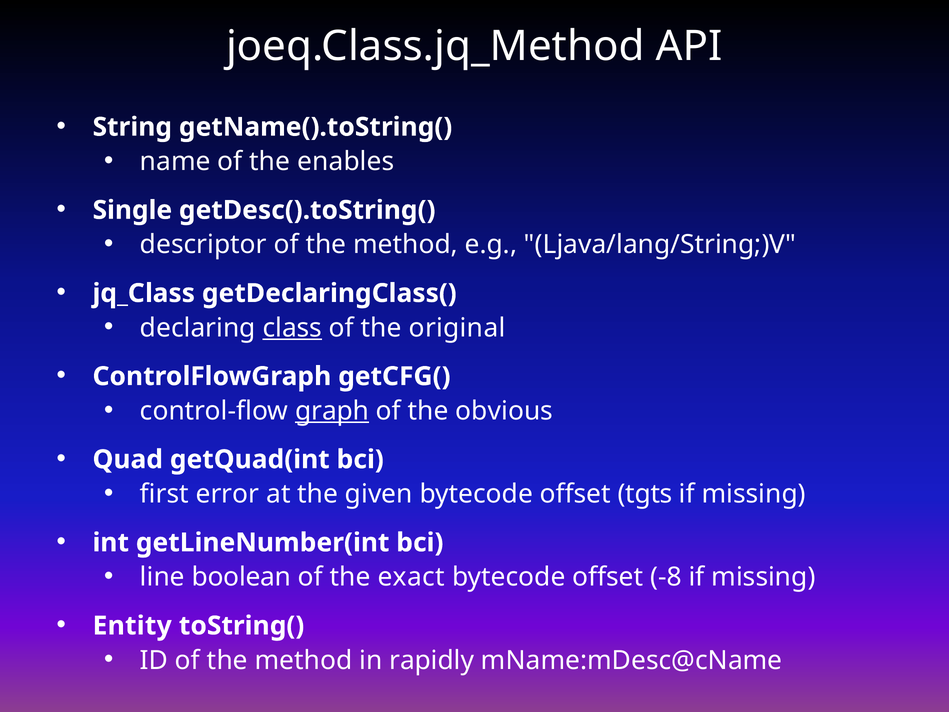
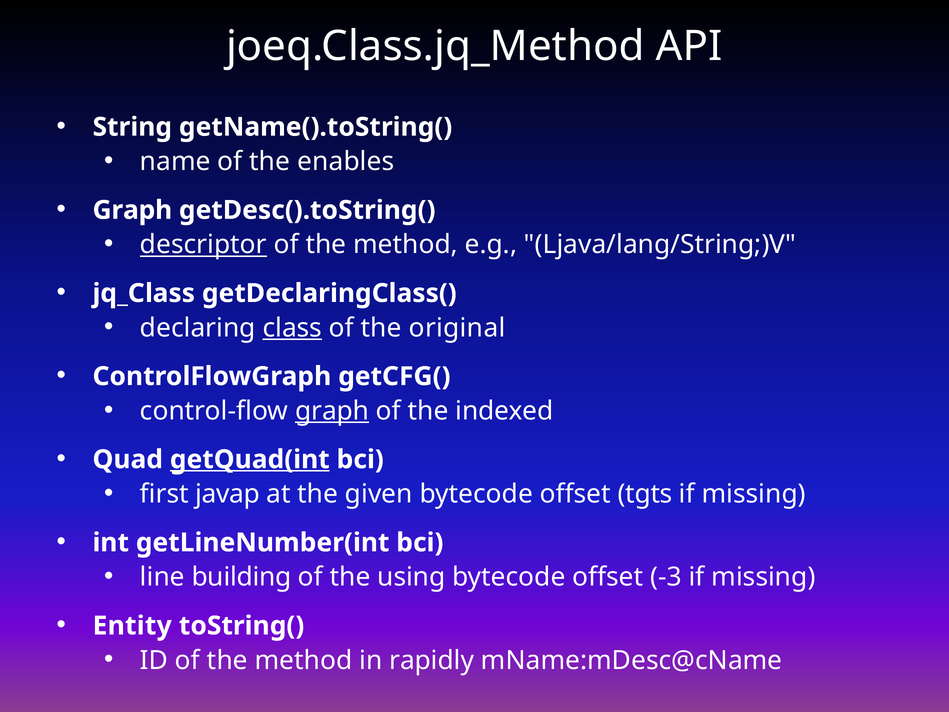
Single: Single -> Graph (132, 210)
descriptor underline: none -> present (203, 245)
obvious: obvious -> indexed (504, 411)
getQuad(int underline: none -> present (250, 459)
error: error -> javap (228, 494)
boolean: boolean -> building (241, 577)
exact: exact -> using (411, 577)
-8: -8 -> -3 (666, 577)
